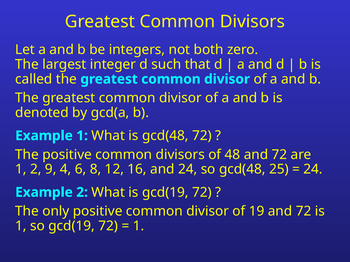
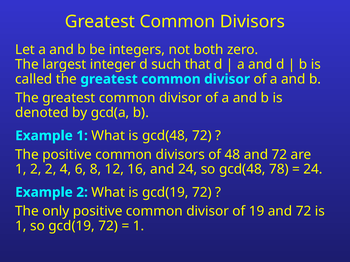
2 9: 9 -> 2 (51, 170)
25: 25 -> 78 (279, 170)
